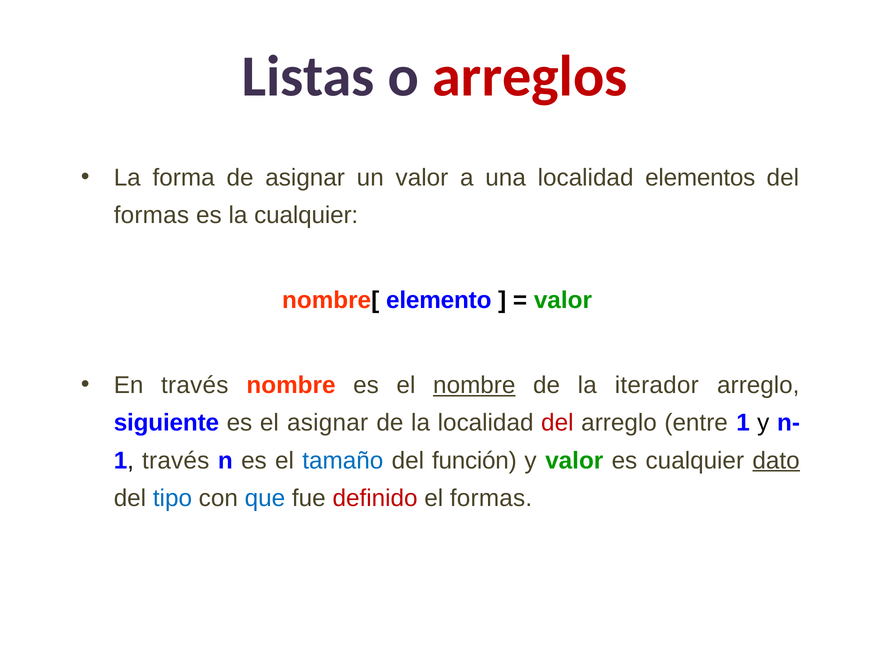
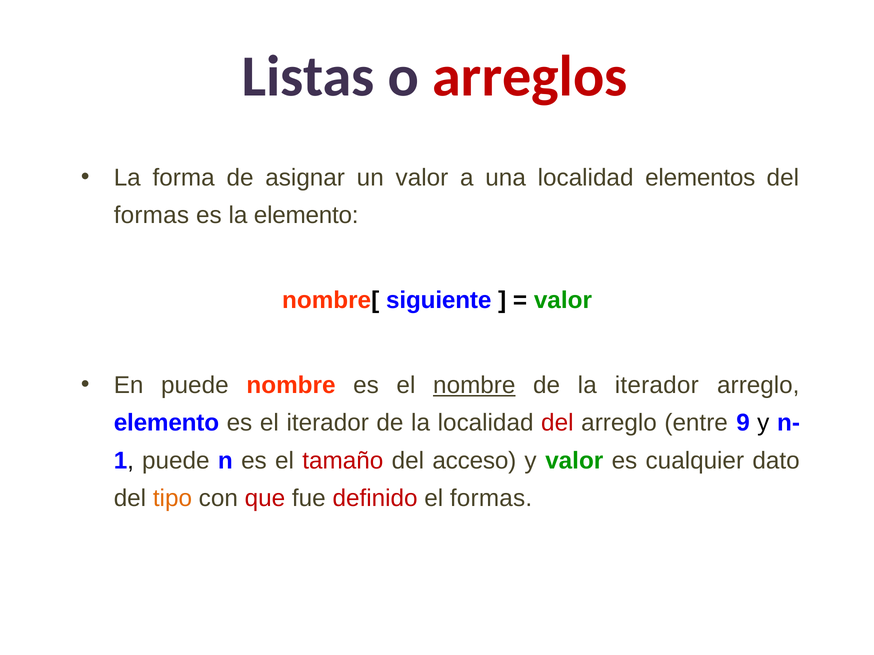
la cualquier: cualquier -> elemento (306, 216)
elemento: elemento -> siguiente (439, 301)
En través: través -> puede (195, 386)
siguiente: siguiente -> elemento (166, 423)
el asignar: asignar -> iterador (328, 423)
entre 1: 1 -> 9 (743, 423)
través: través -> puede (176, 461)
tamaño colour: blue -> red (343, 461)
función: función -> acceso (474, 461)
dato underline: present -> none (776, 461)
tipo colour: blue -> orange (172, 498)
que colour: blue -> red (265, 498)
